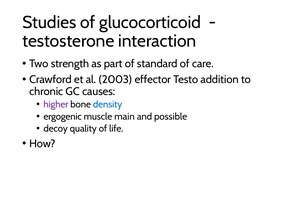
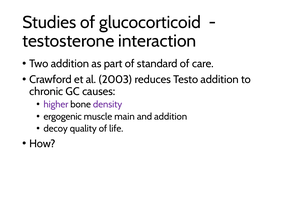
Two strength: strength -> addition (70, 64)
effector: effector -> reduces (153, 80)
density colour: blue -> purple (108, 105)
and possible: possible -> addition (171, 117)
